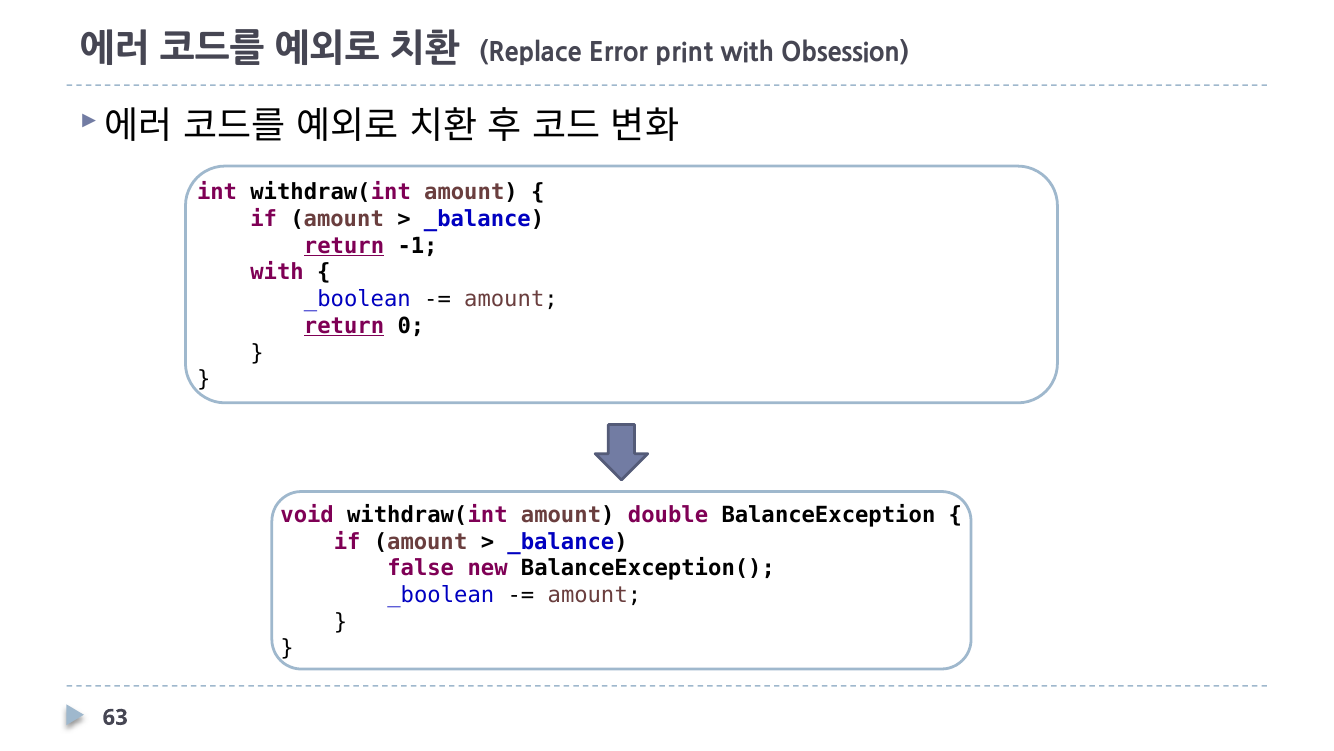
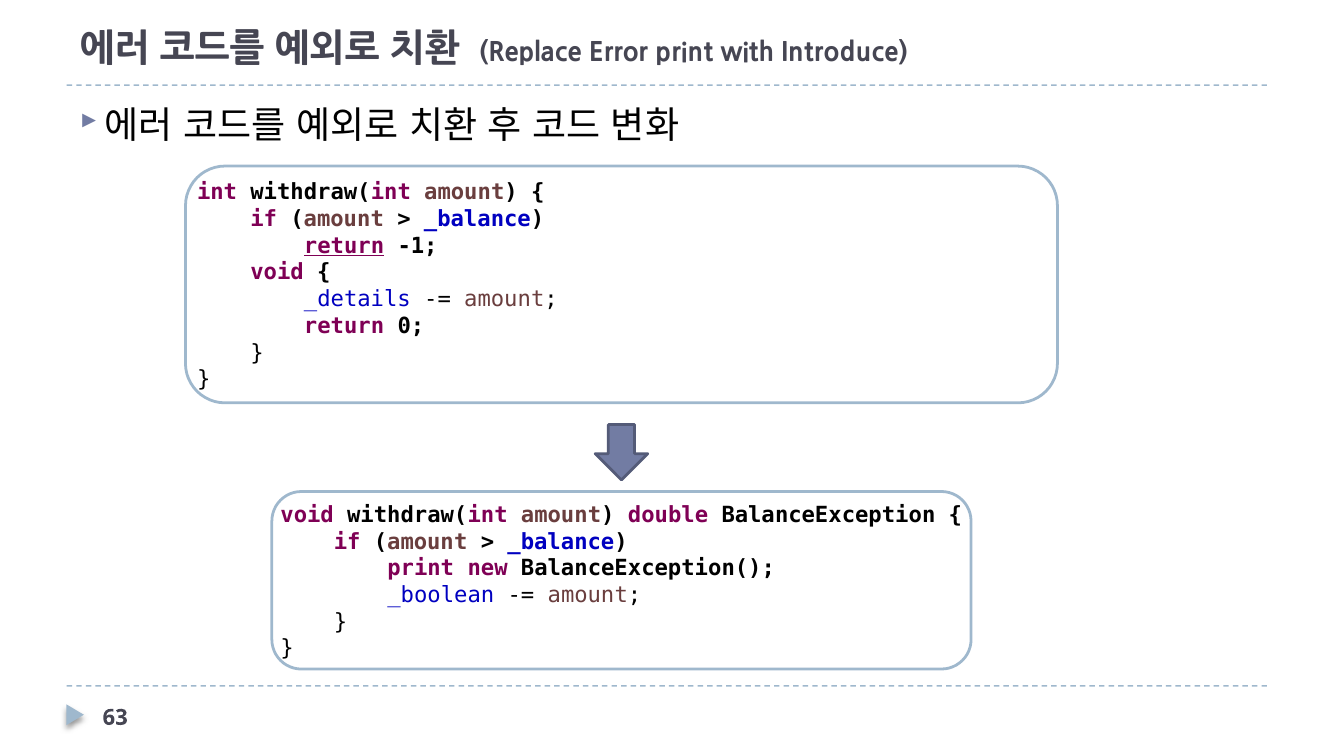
Obsession: Obsession -> Introduce (845, 52)
with: with -> void (277, 272)
_boolean: _boolean -> _details (357, 299)
return underline: present -> none (344, 326)
false: false -> print (421, 568)
